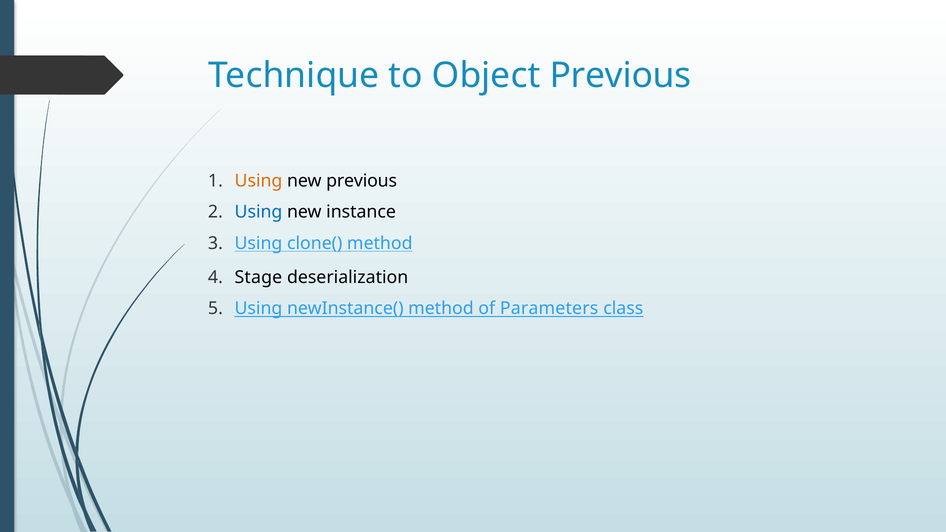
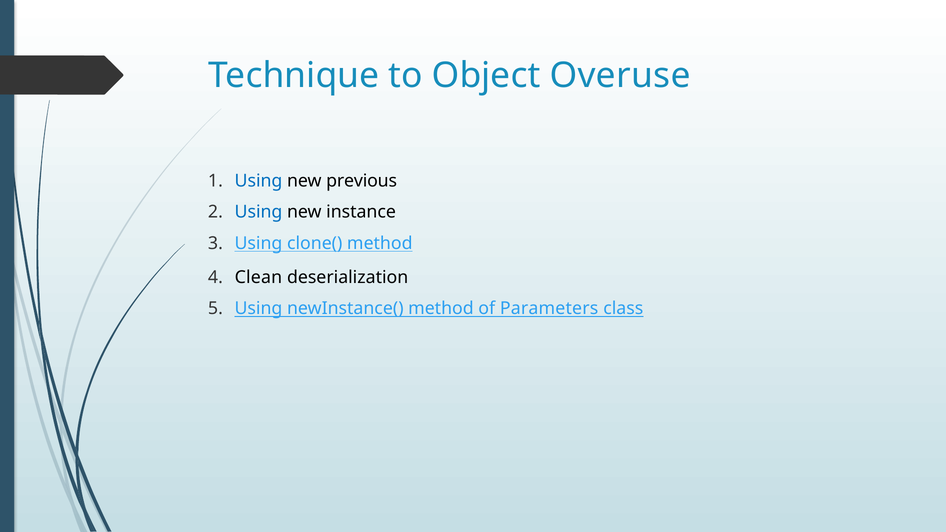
Object Previous: Previous -> Overuse (620, 76)
Using colour: orange -> blue (259, 181)
Stage: Stage -> Clean (258, 277)
